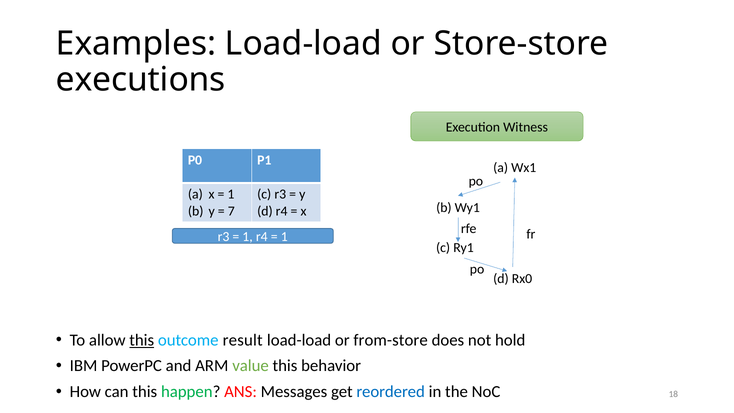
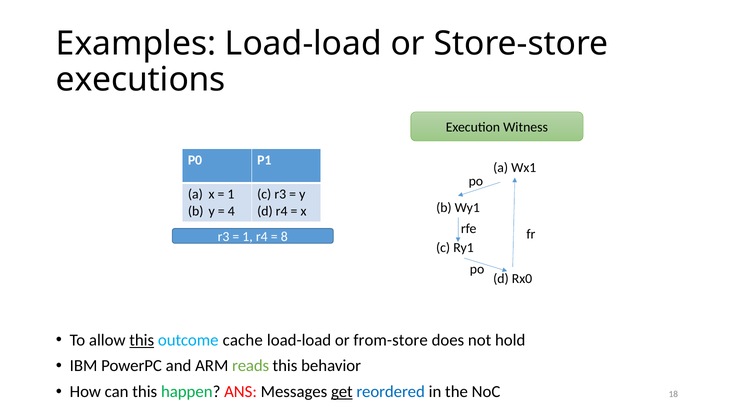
7: 7 -> 4 (231, 211)
1: 1 -> 8 (284, 237)
result: result -> cache (243, 340)
value: value -> reads (251, 366)
get underline: none -> present (342, 392)
